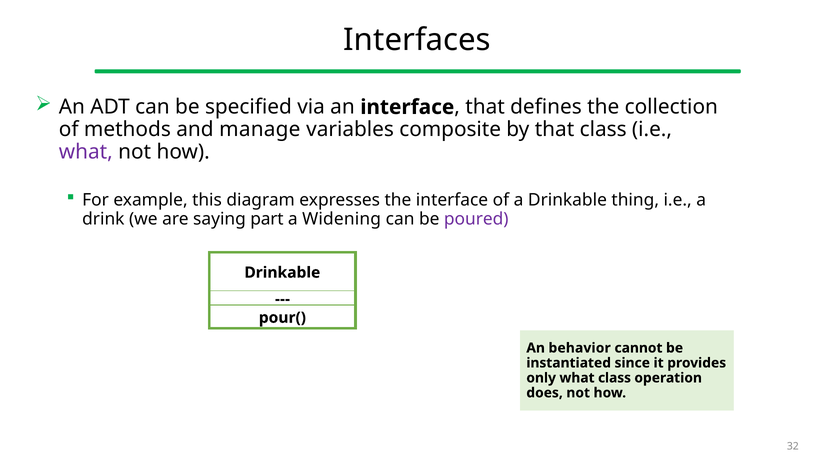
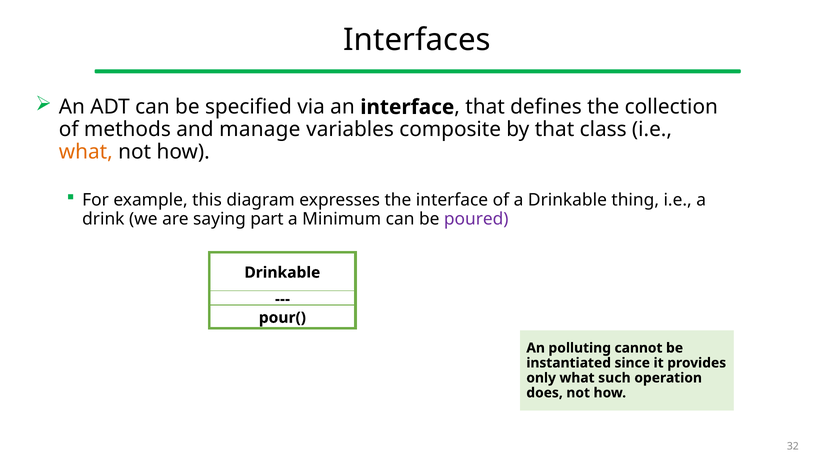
what colour: purple -> orange (86, 152)
Widening: Widening -> Minimum (342, 219)
behavior: behavior -> polluting (580, 348)
what class: class -> such (614, 378)
